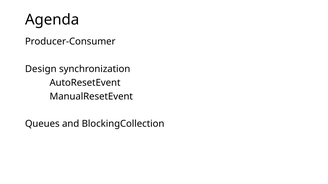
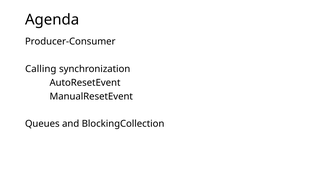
Design: Design -> Calling (41, 69)
